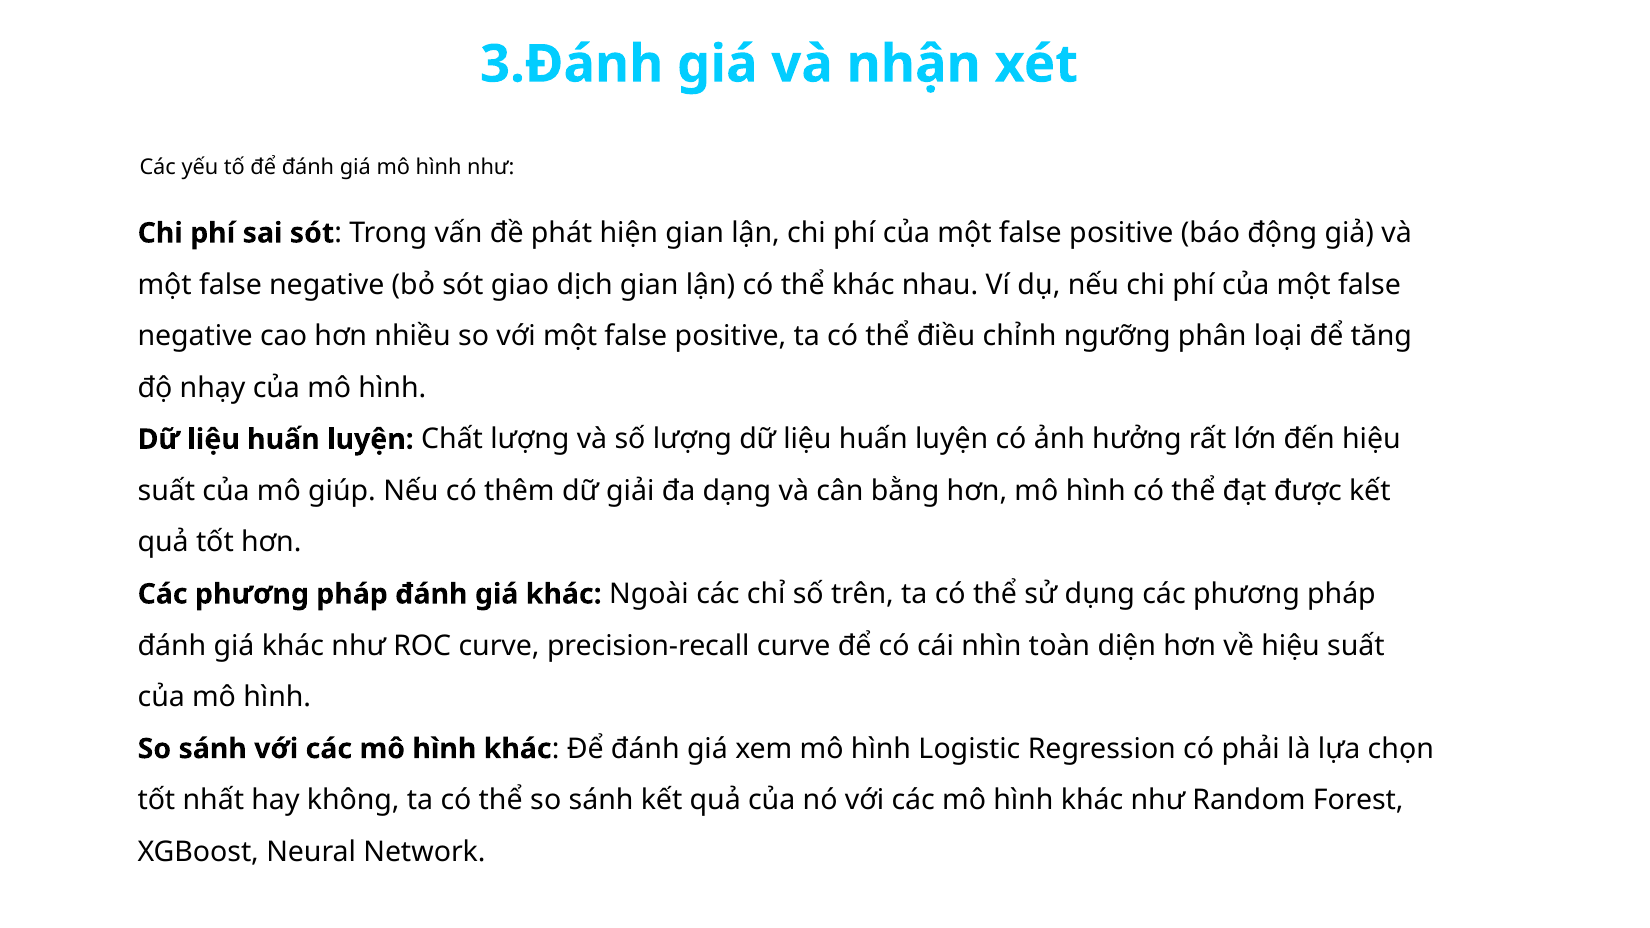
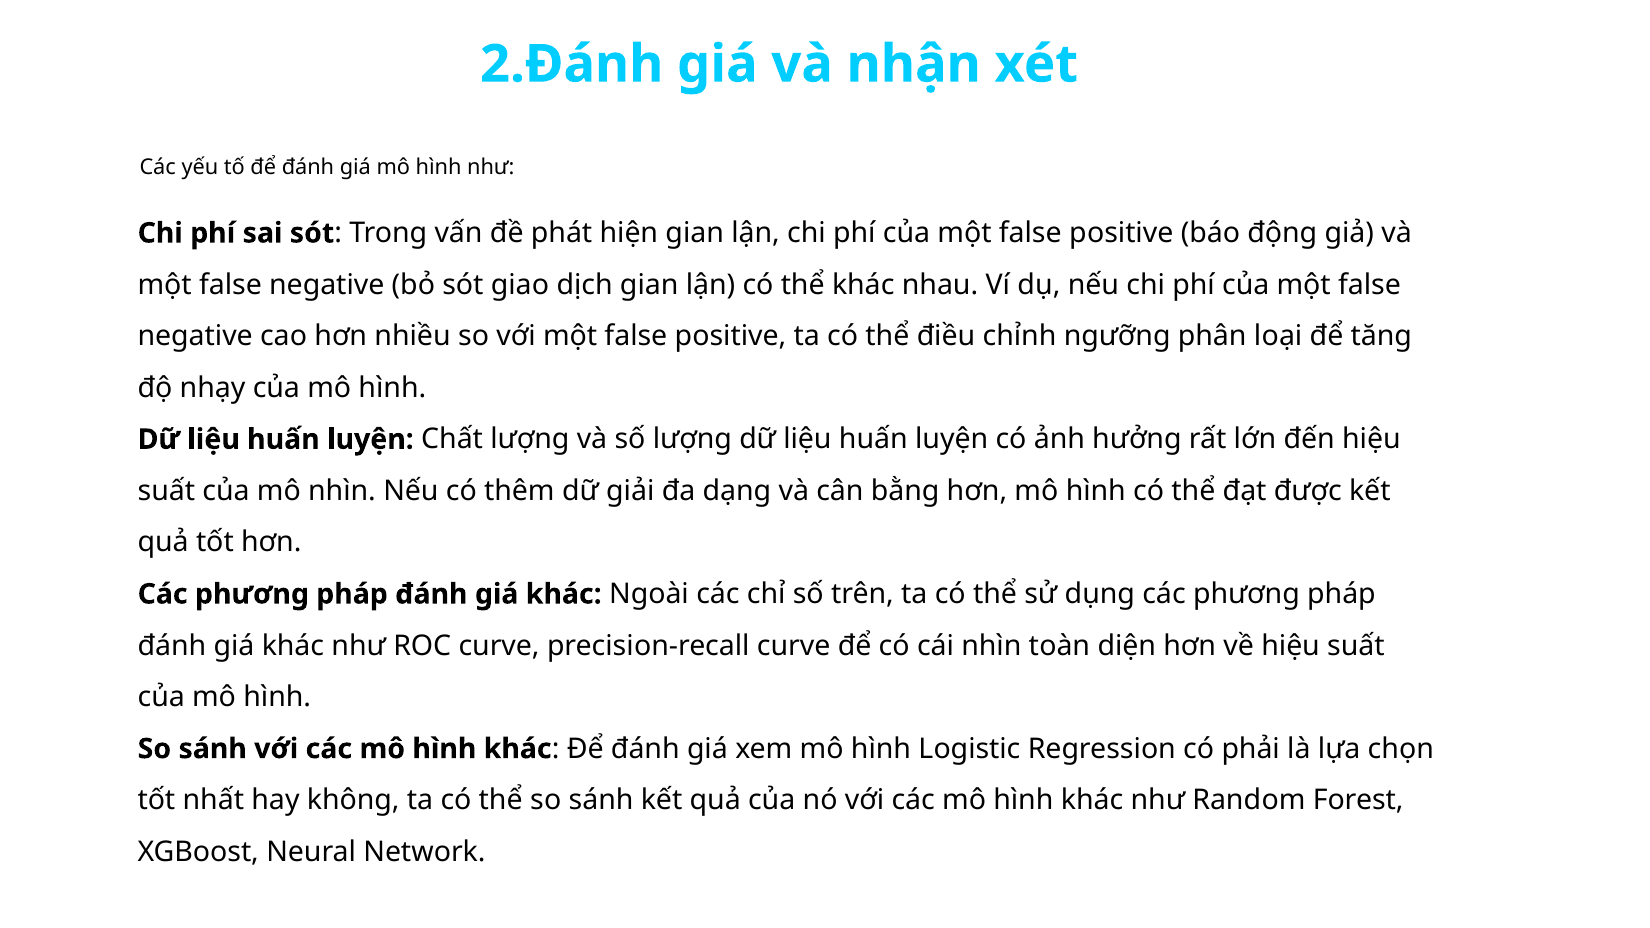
3.Đánh: 3.Đánh -> 2.Đánh (572, 64)
mô giúp: giúp -> nhìn (342, 491)
